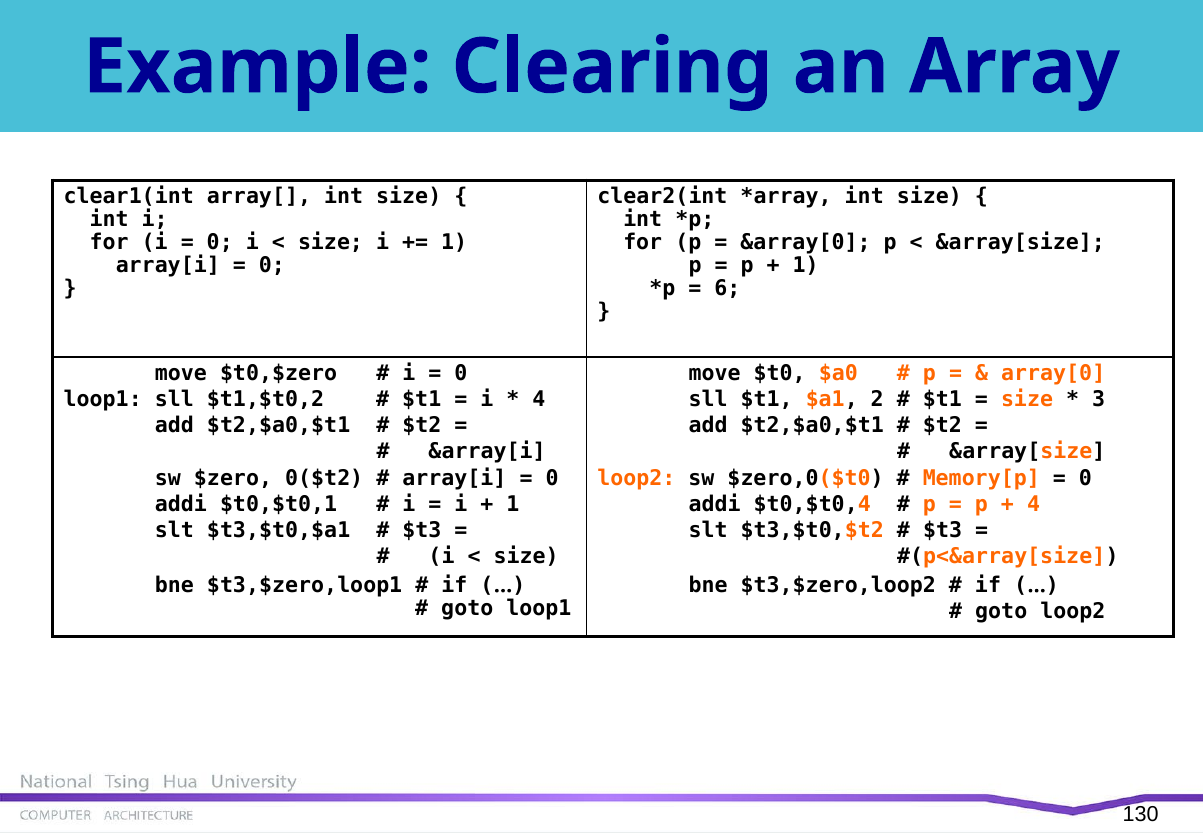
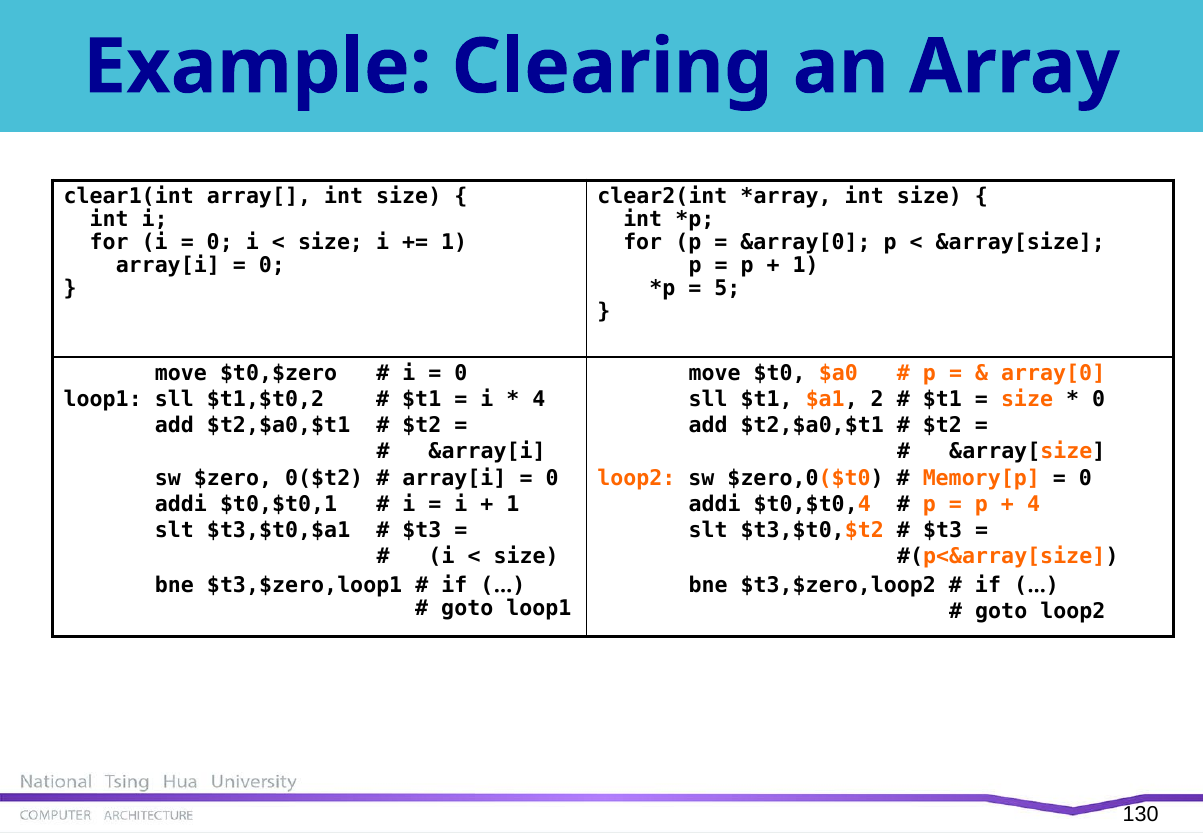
6: 6 -> 5 (727, 288)
3: 3 -> 0 (1099, 400)
